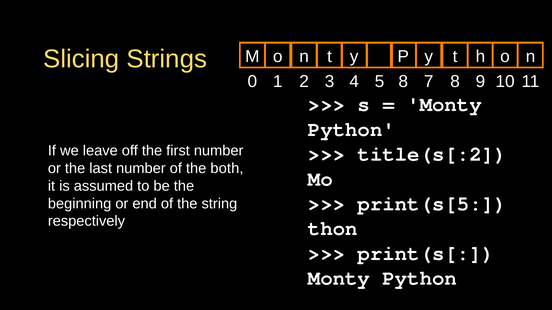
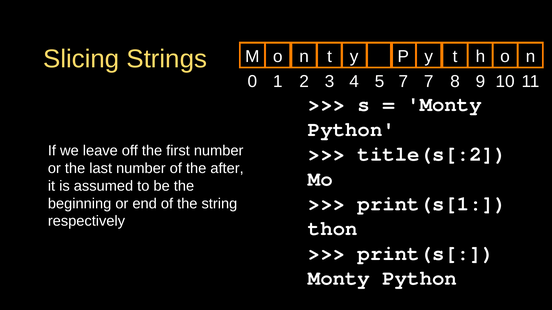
5 8: 8 -> 7 (403, 81)
both: both -> after (227, 169)
print(s[5: print(s[5 -> print(s[1 (432, 204)
